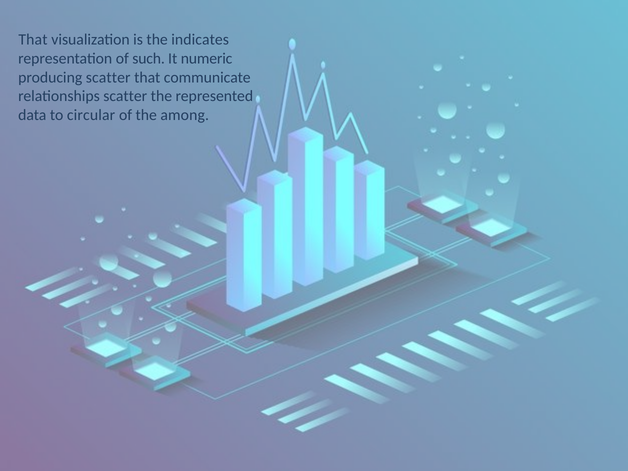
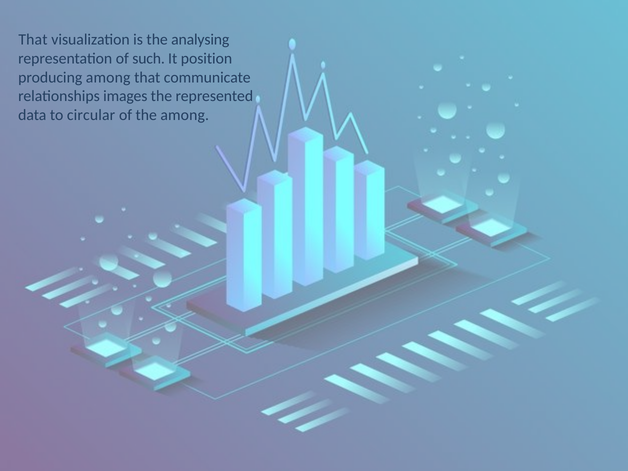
indicates: indicates -> analysing (200, 40)
numeric: numeric -> position (206, 59)
producing scatter: scatter -> among (108, 77)
relationships scatter: scatter -> images (125, 96)
